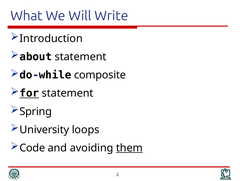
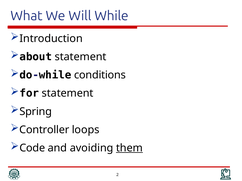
Write: Write -> While (111, 16)
composite: composite -> conditions (100, 75)
for underline: present -> none (29, 93)
University: University -> Controller (44, 130)
